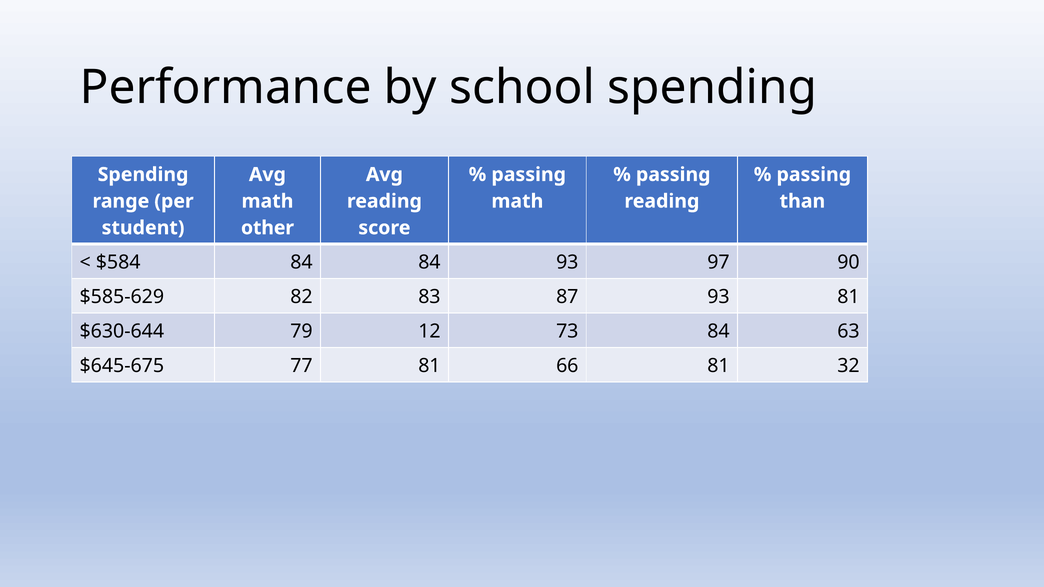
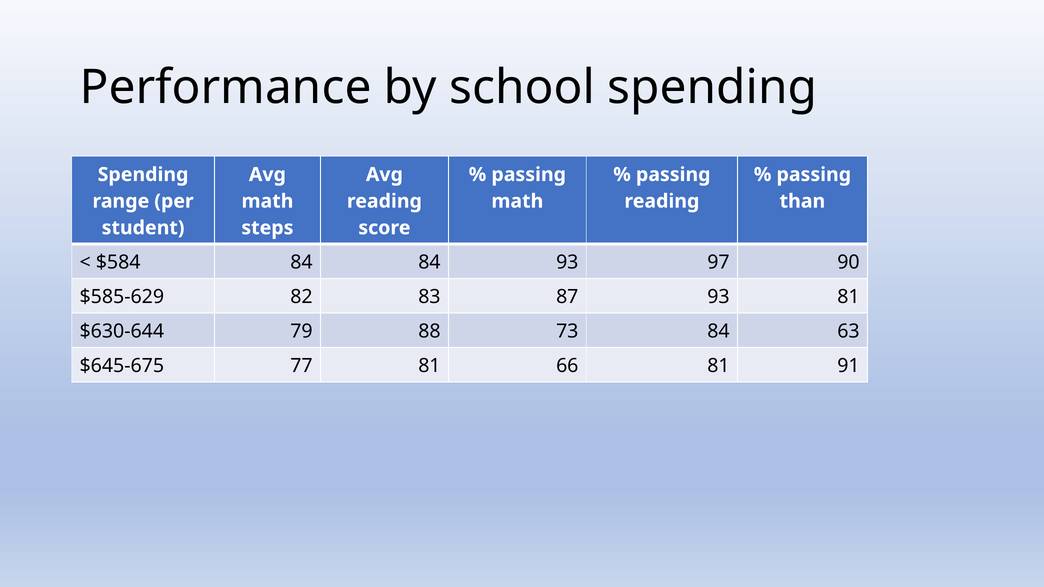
other: other -> steps (267, 228)
12: 12 -> 88 (429, 331)
32: 32 -> 91 (848, 366)
